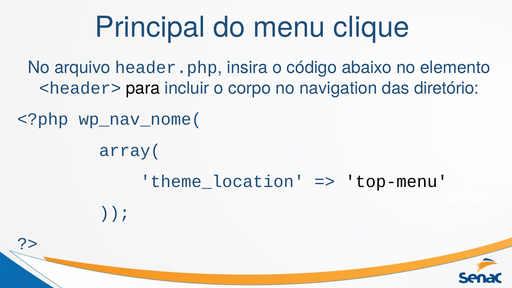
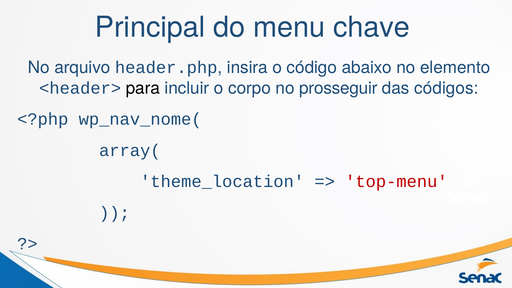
clique: clique -> chave (372, 27)
navigation: navigation -> prosseguir (338, 88)
diretório: diretório -> códigos (446, 88)
top-menu colour: black -> red (396, 182)
